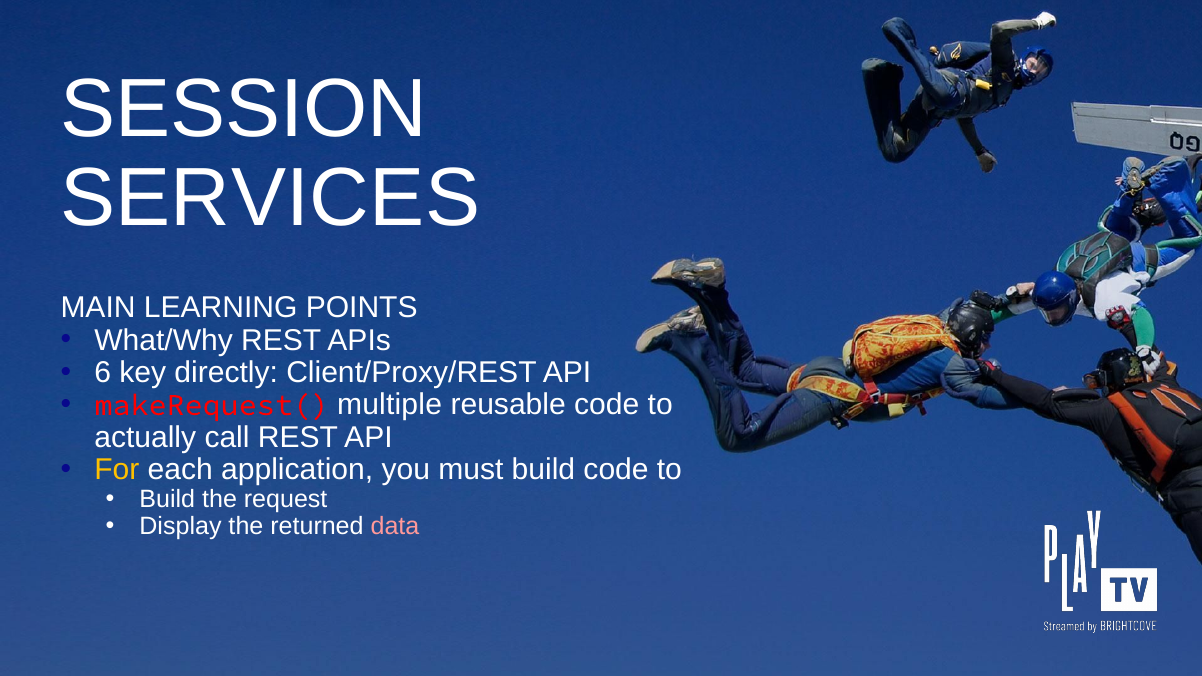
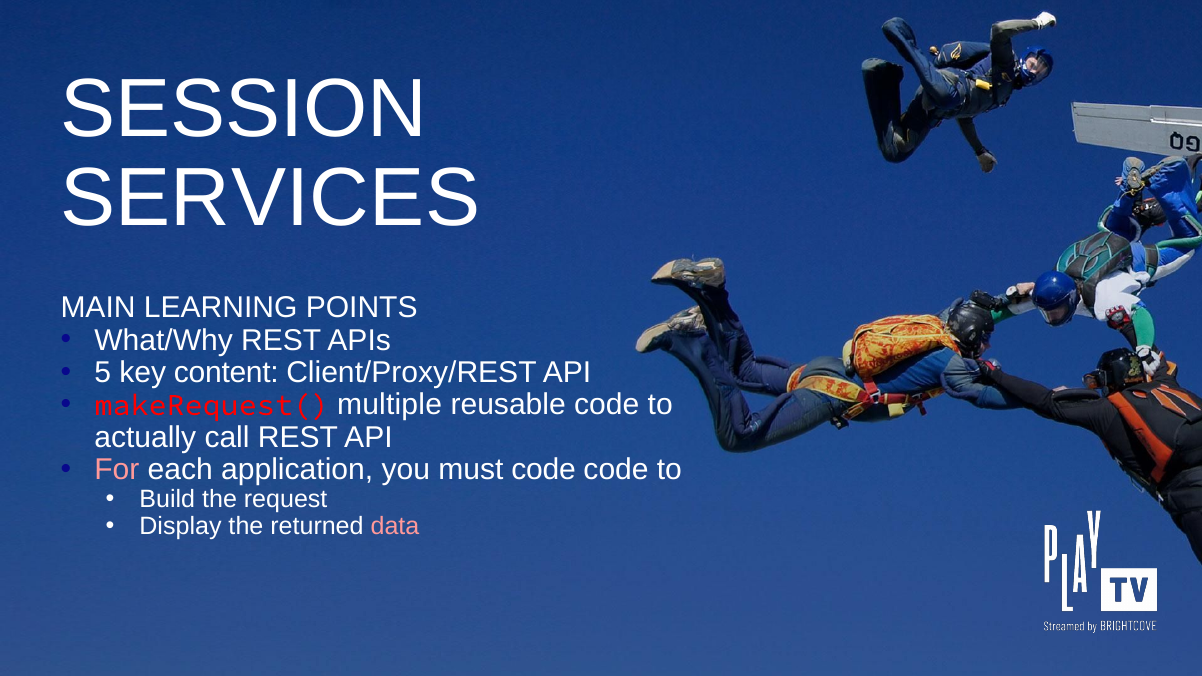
6: 6 -> 5 (103, 373)
directly: directly -> content (226, 373)
For colour: yellow -> pink (117, 470)
must build: build -> code (544, 470)
